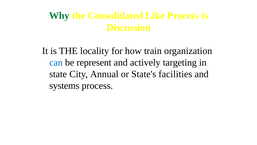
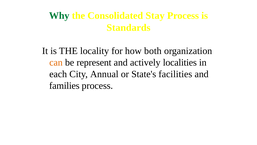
Like: Like -> Stay (155, 16)
Discussion: Discussion -> Standards (128, 28)
train: train -> both (153, 51)
can colour: blue -> orange (56, 62)
targeting: targeting -> localities (180, 62)
state: state -> each (58, 74)
systems: systems -> families (64, 85)
